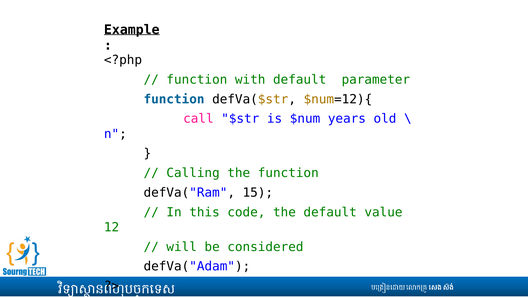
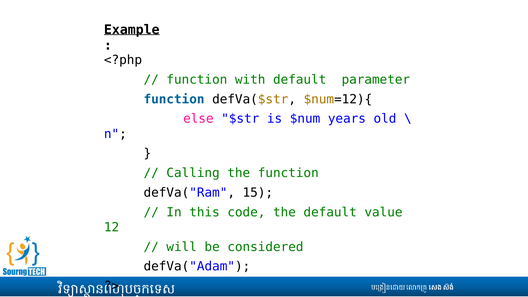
call: call -> else (198, 119)
